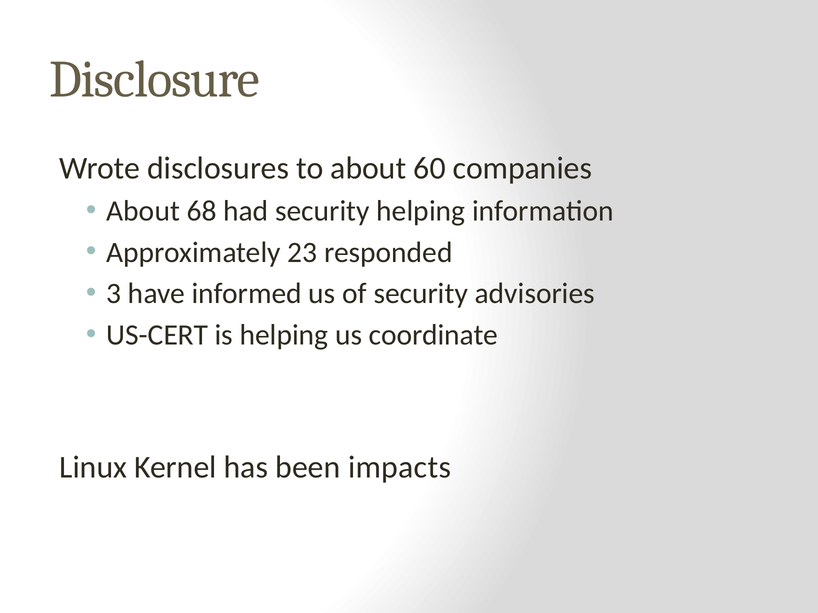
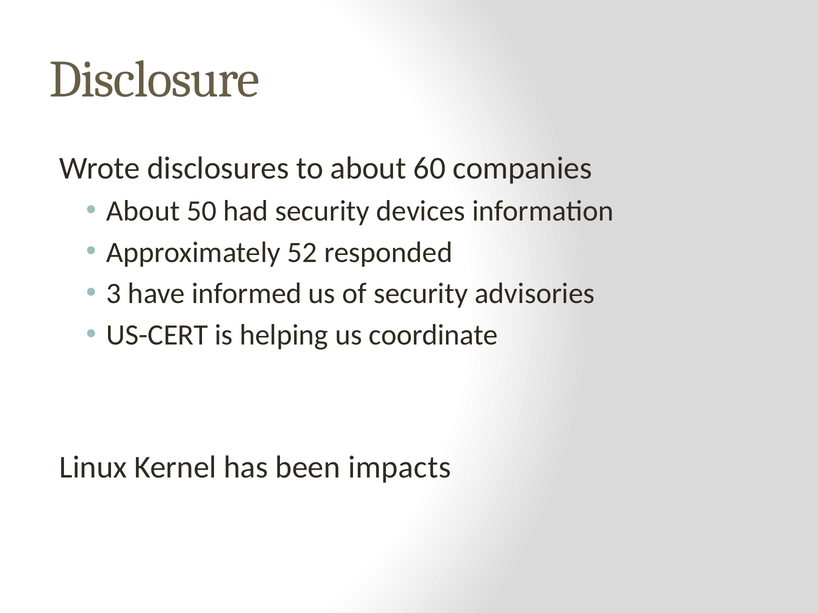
68: 68 -> 50 (202, 211)
security helping: helping -> devices (421, 211)
23: 23 -> 52 (302, 252)
